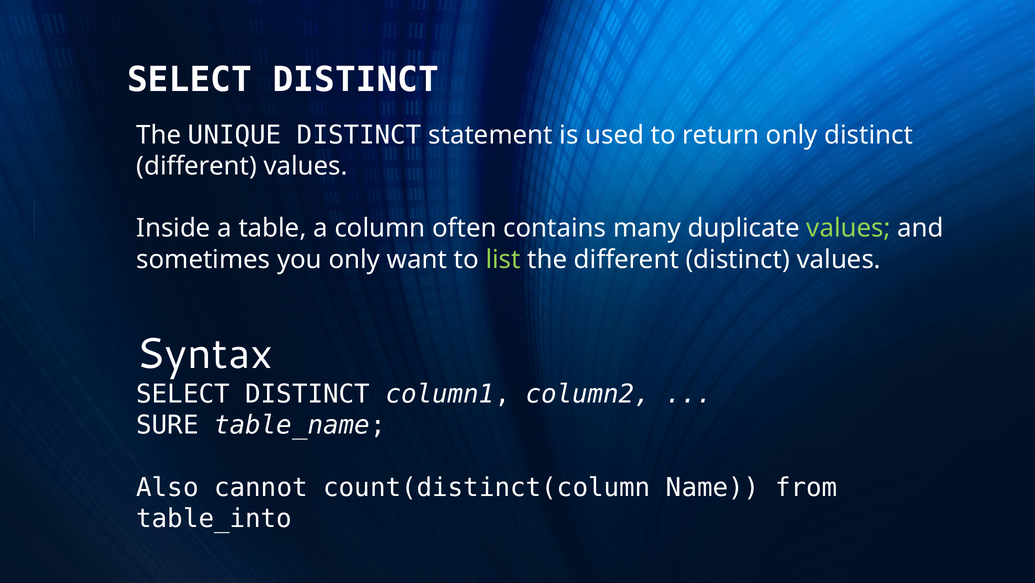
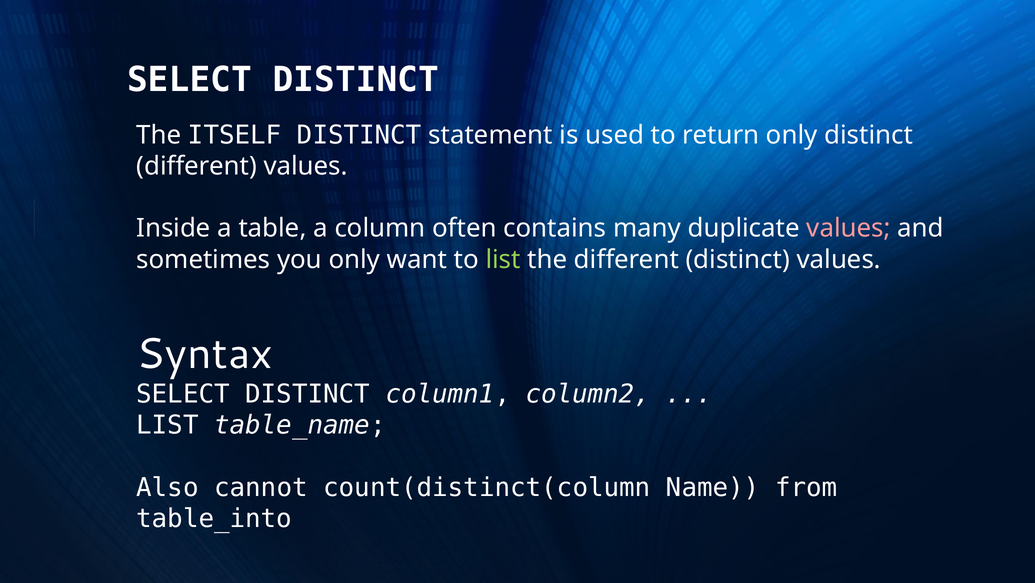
UNIQUE: UNIQUE -> ITSELF (235, 135)
values colour: light green -> pink (849, 228)
SURE: SURE -> LIST (167, 425)
